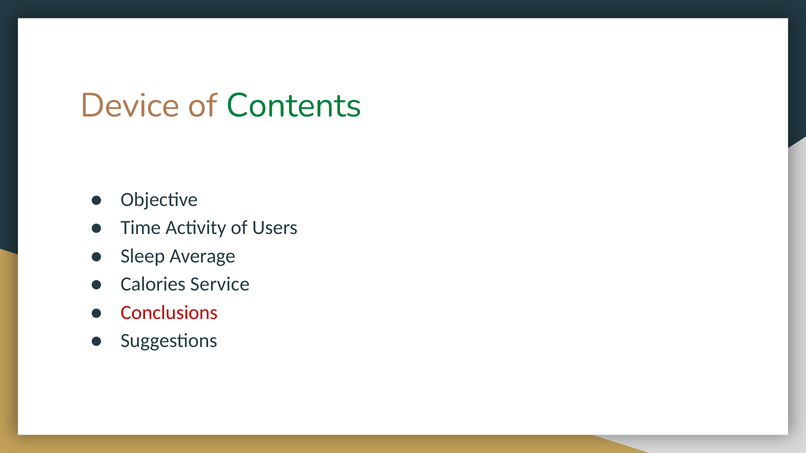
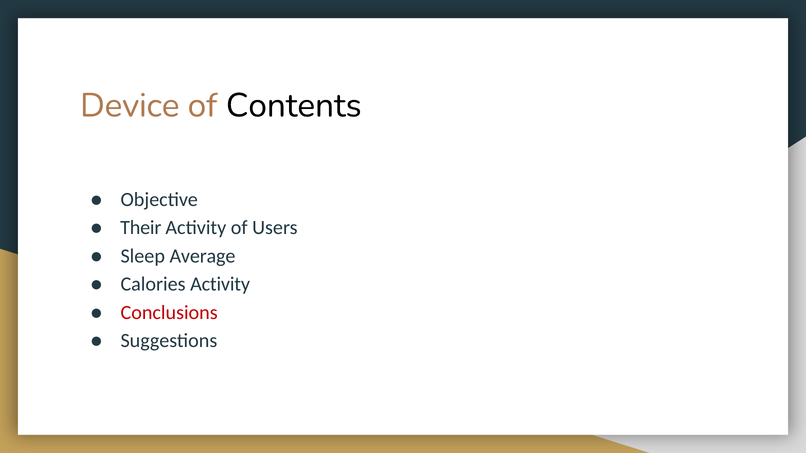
Contents colour: green -> black (294, 106)
Time: Time -> Their (141, 228)
Calories Service: Service -> Activity (220, 285)
